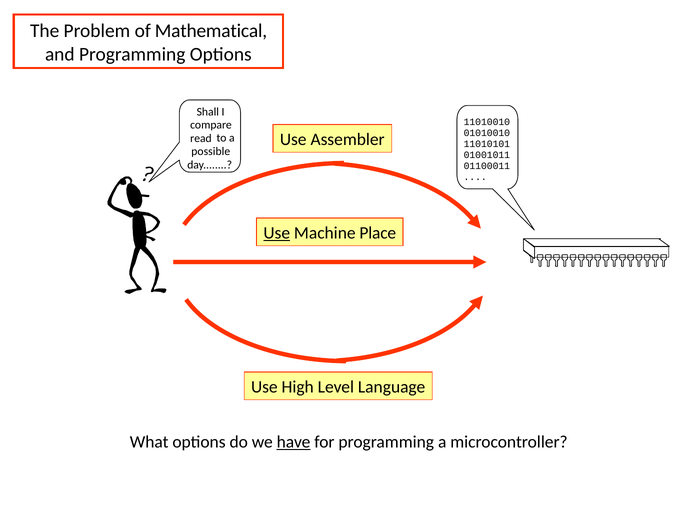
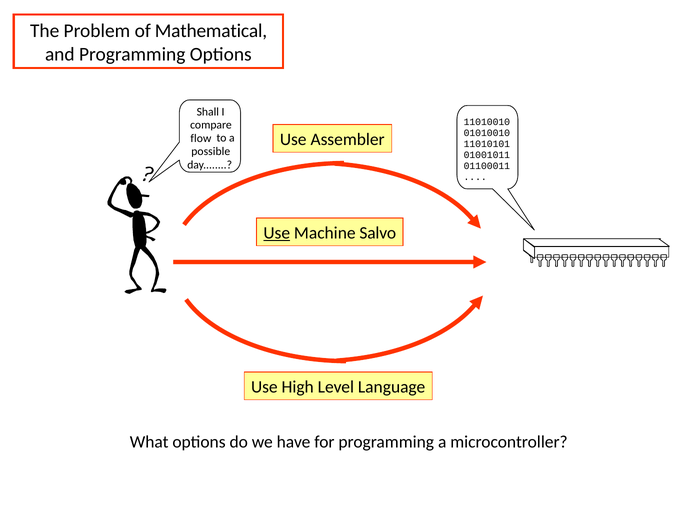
read: read -> flow (201, 138)
Place: Place -> Salvo (378, 233)
have underline: present -> none (294, 442)
